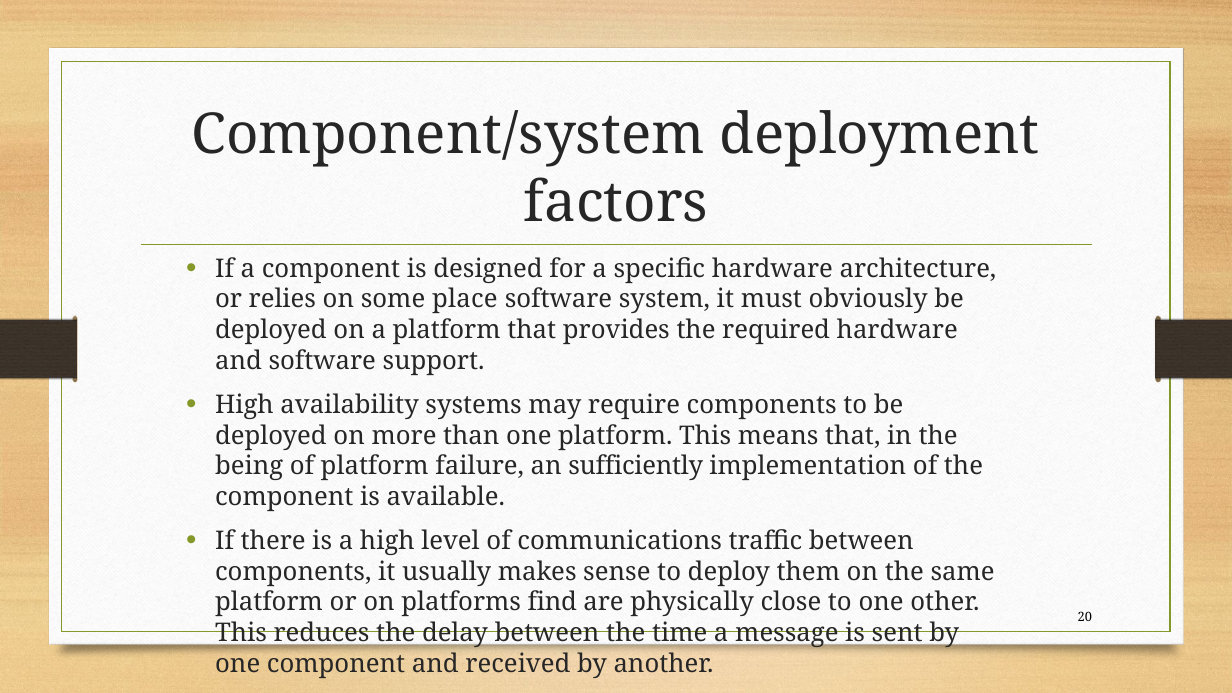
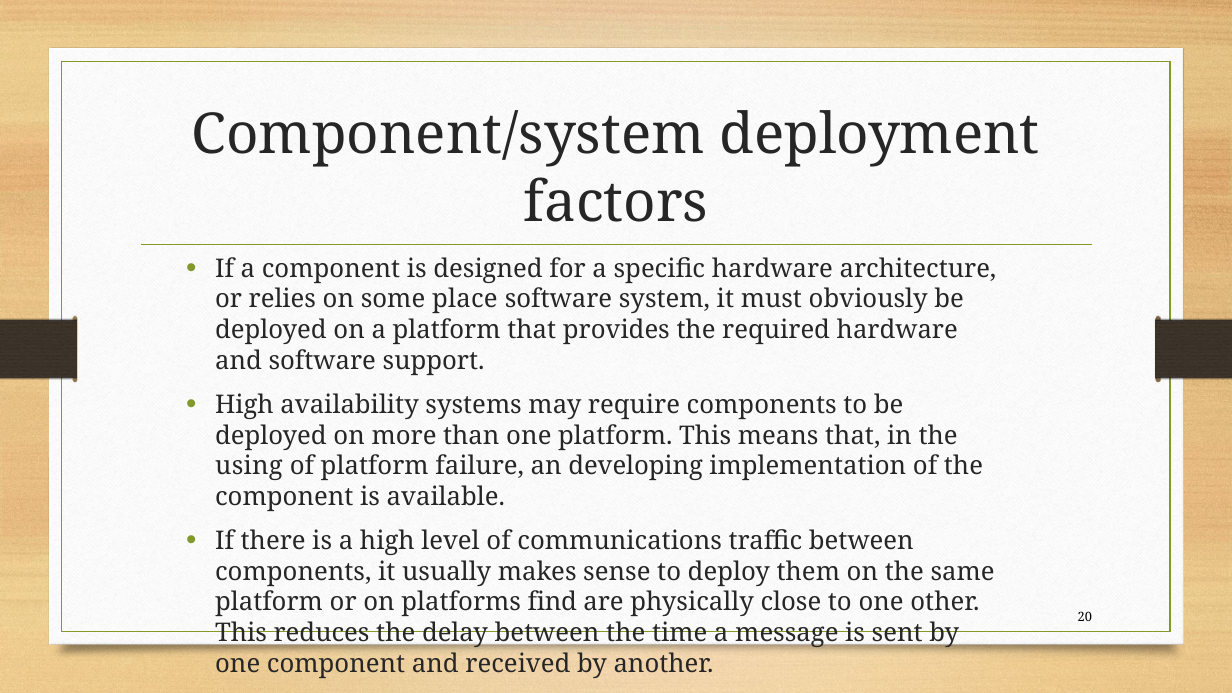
being: being -> using (249, 466)
sufficiently: sufficiently -> developing (636, 466)
